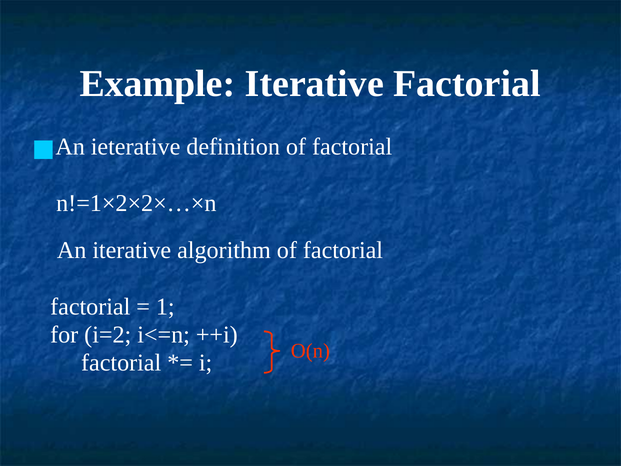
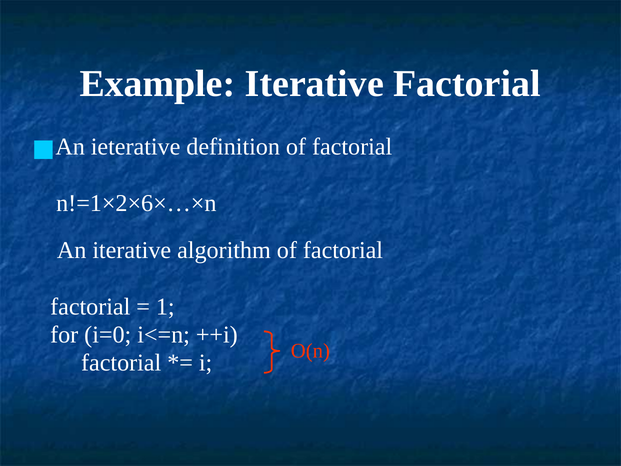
n!=1×2×2×…×n: n!=1×2×2×…×n -> n!=1×2×6×…×n (136, 203)
i=2: i=2 -> i=0 (108, 334)
